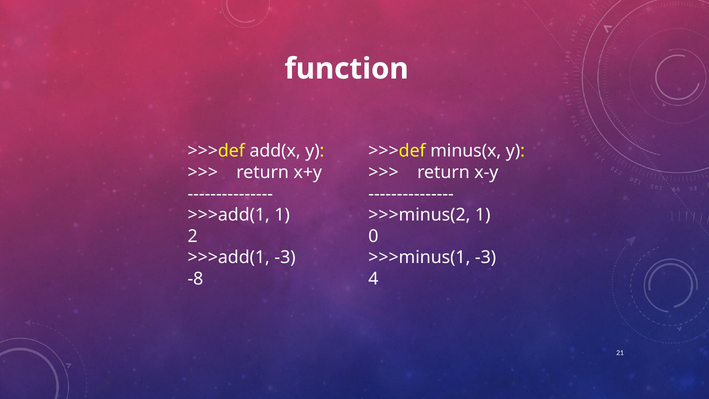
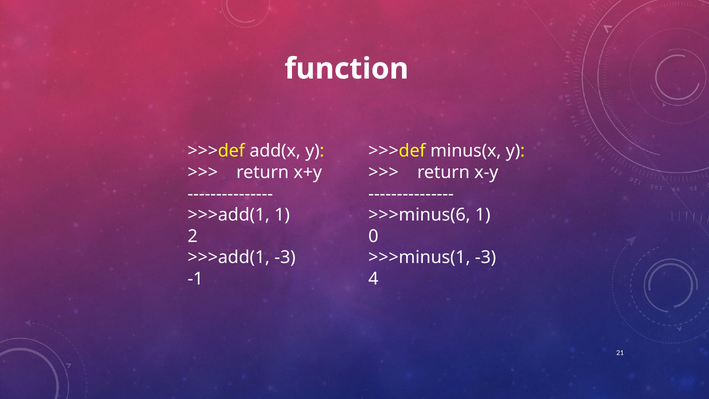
>>>minus(2: >>>minus(2 -> >>>minus(6 (419, 215)
-8: -8 -> -1 (195, 279)
